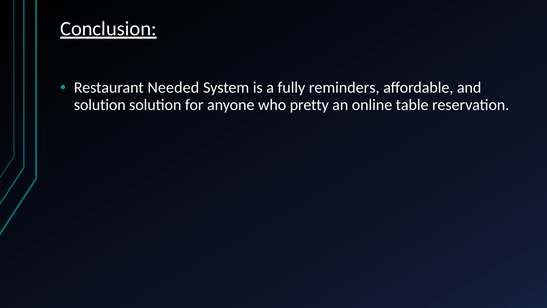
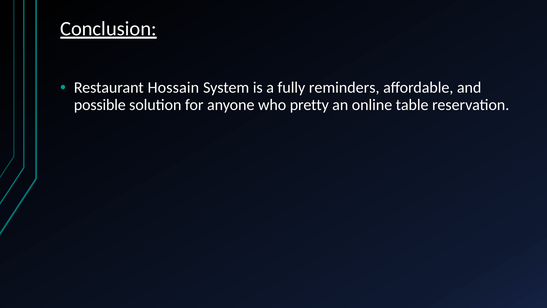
Needed: Needed -> Hossain (173, 88)
solution: solution -> possible (100, 105)
